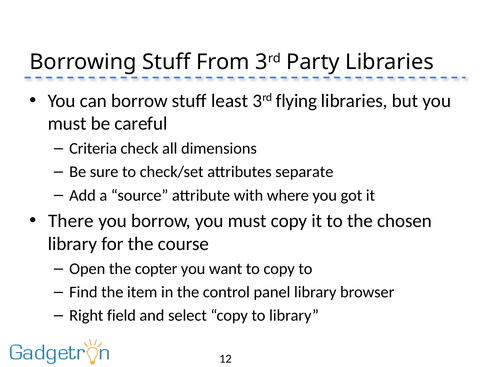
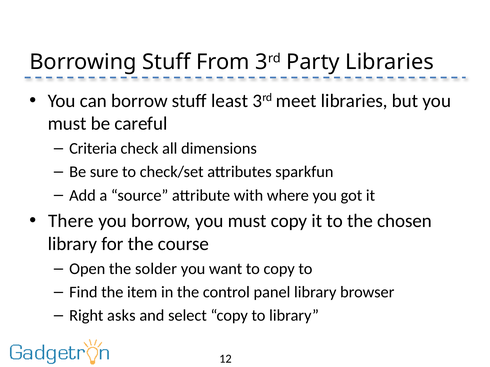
flying: flying -> meet (296, 101)
separate: separate -> sparkfun (304, 172)
copter: copter -> solder (156, 269)
field: field -> asks (121, 316)
